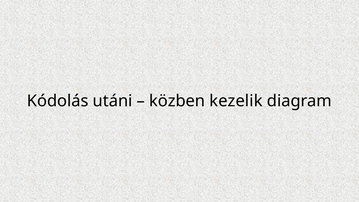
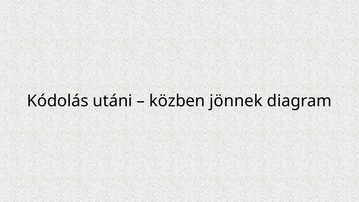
kezelik: kezelik -> jönnek (236, 101)
